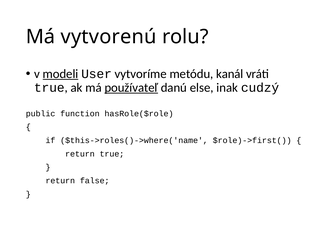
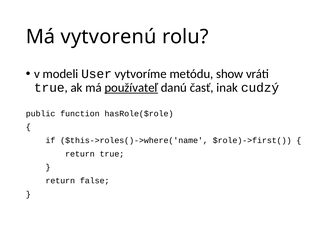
modeli underline: present -> none (60, 74)
kanál: kanál -> show (230, 74)
else: else -> časť (202, 88)
